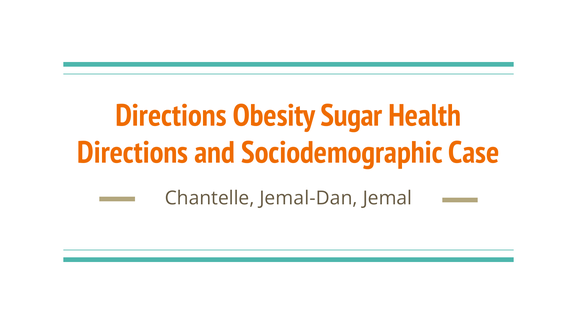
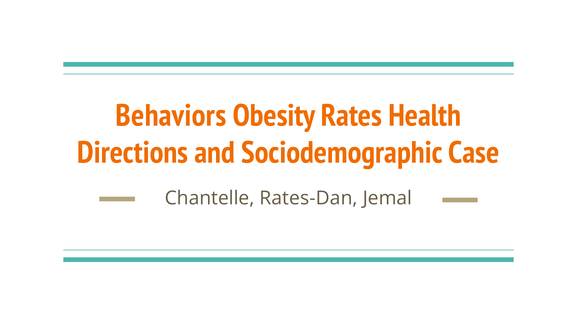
Directions: Directions -> Behaviors (171, 116)
Sugar: Sugar -> Rates (351, 116)
Jemal-Dan: Jemal-Dan -> Rates-Dan (308, 199)
